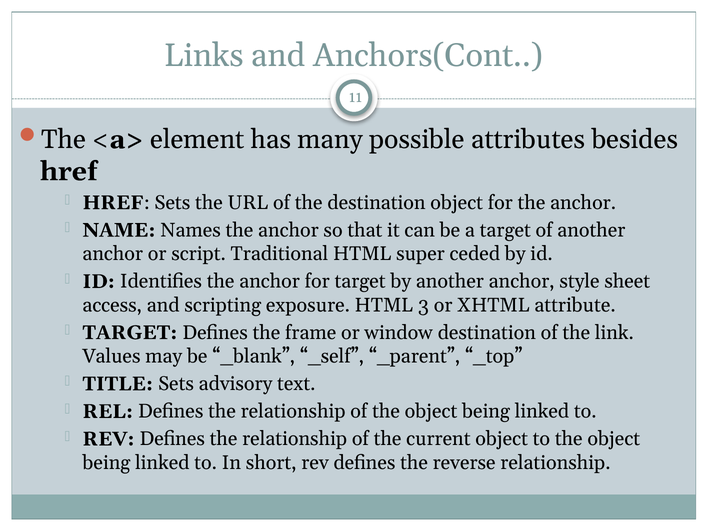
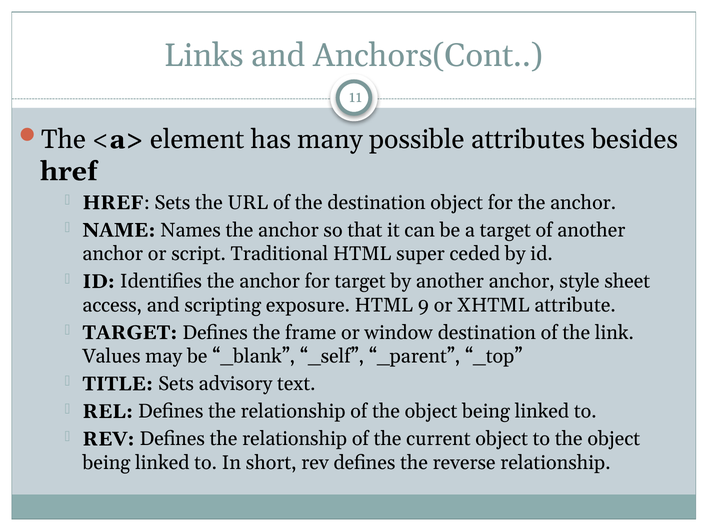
3: 3 -> 9 (423, 305)
